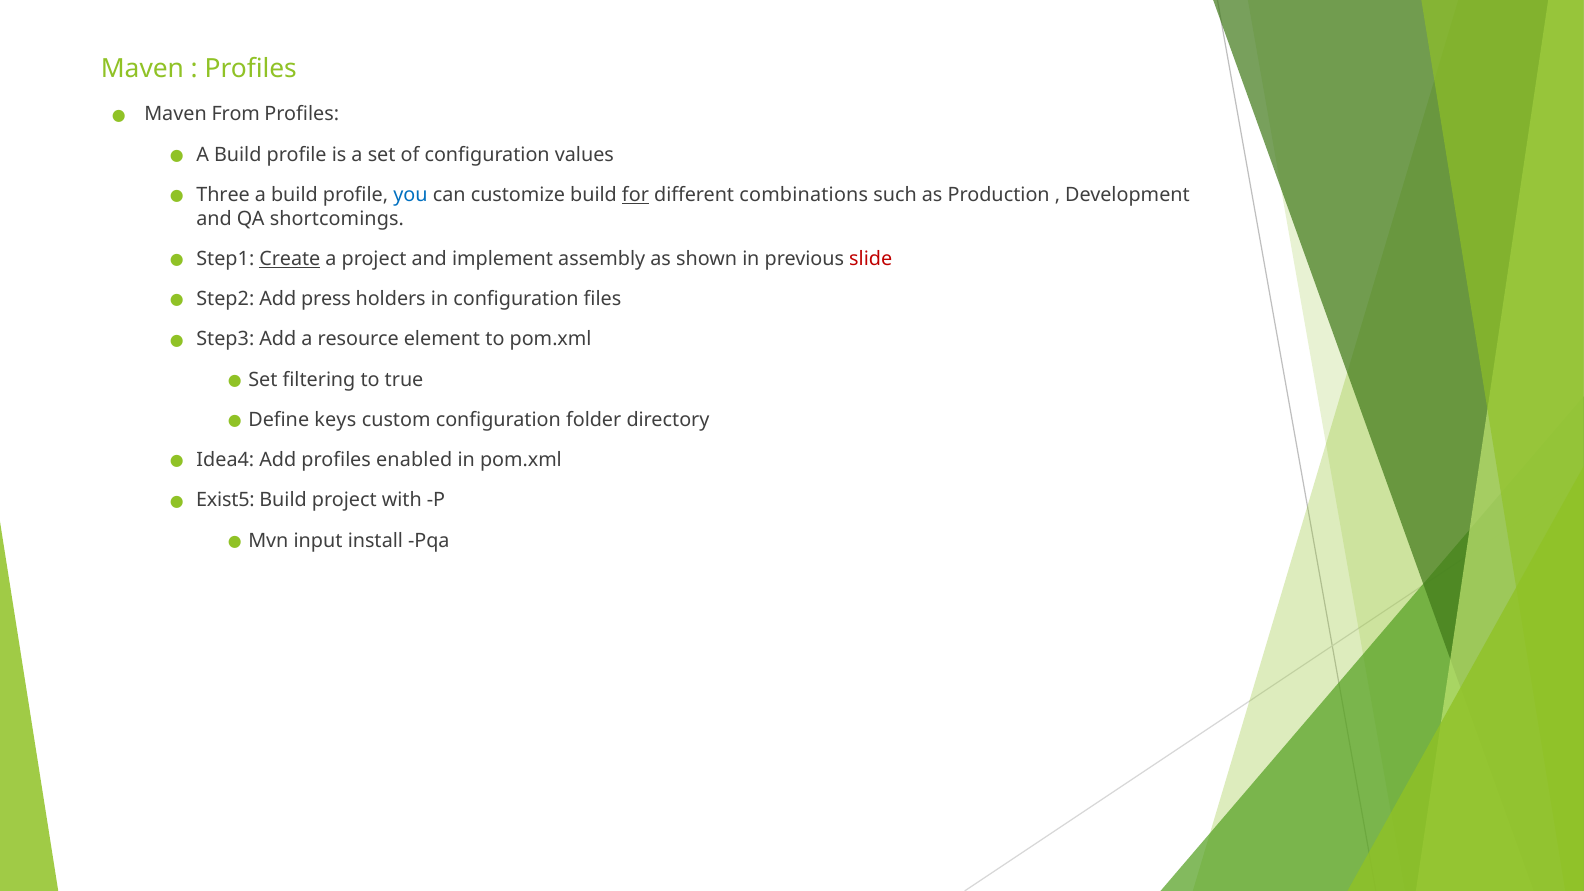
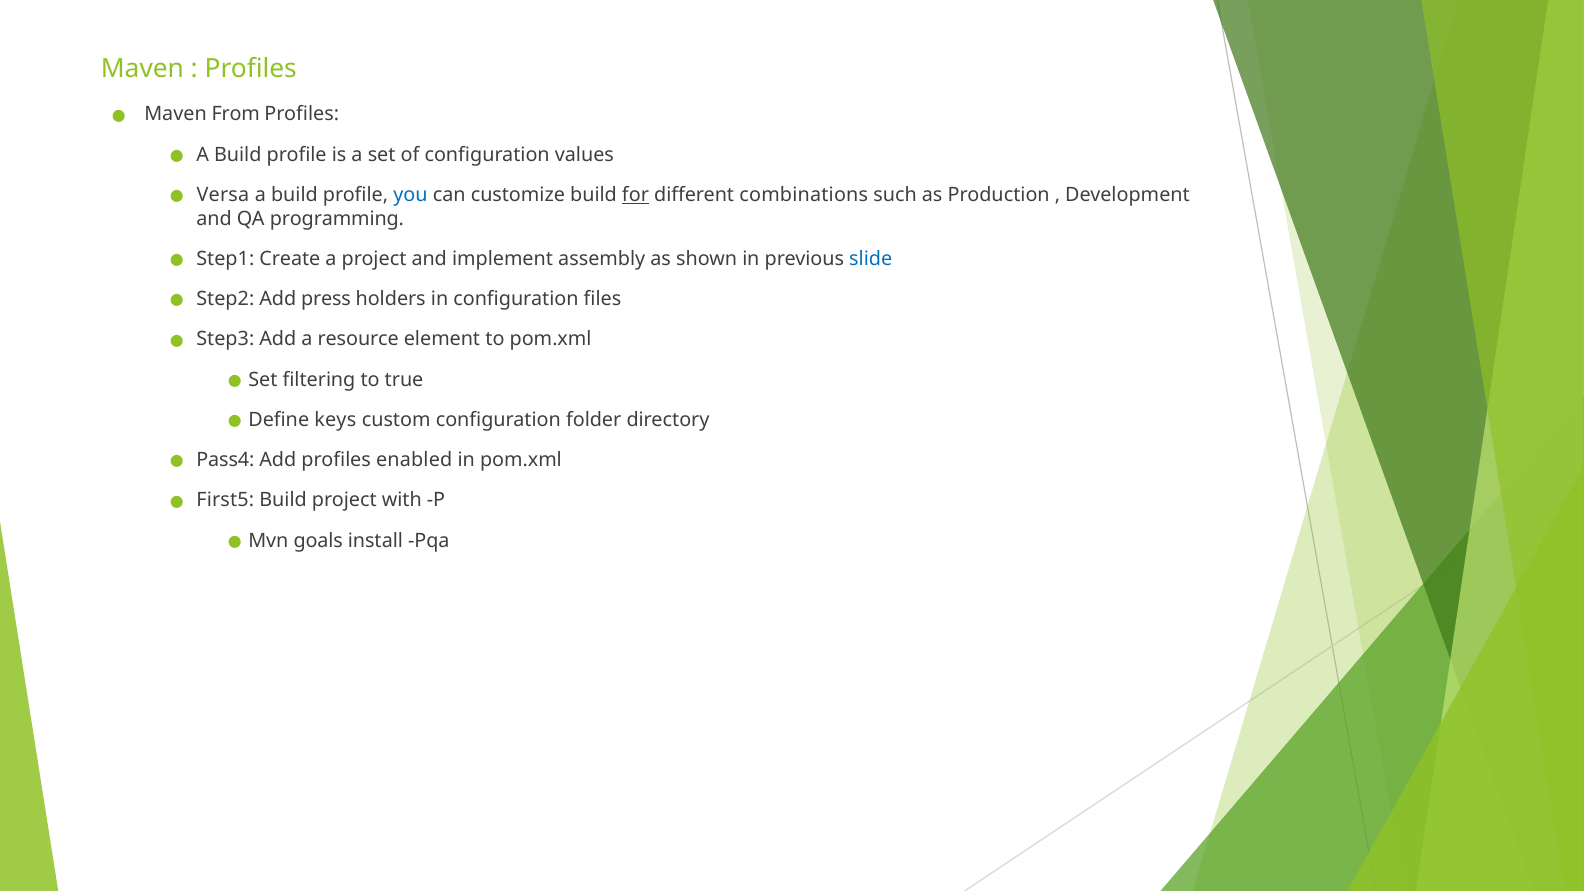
Three: Three -> Versa (223, 195)
shortcomings: shortcomings -> programming (337, 219)
Create underline: present -> none (290, 259)
slide colour: red -> blue (871, 259)
Idea4: Idea4 -> Pass4 (225, 460)
Exist5: Exist5 -> First5 (225, 500)
input: input -> goals (318, 541)
